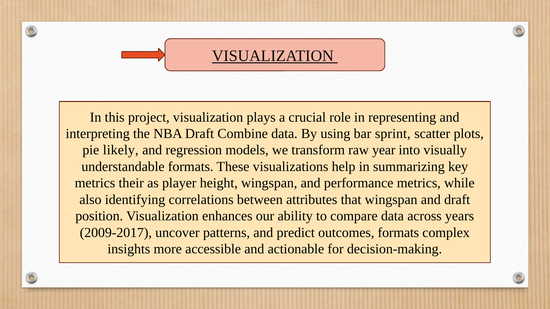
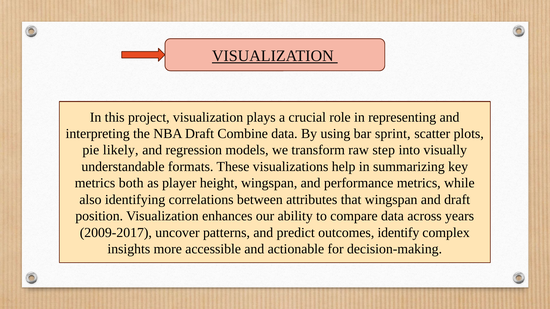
year: year -> step (384, 150)
their: their -> both (131, 183)
outcomes formats: formats -> identify (398, 233)
